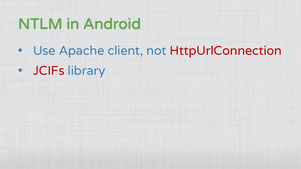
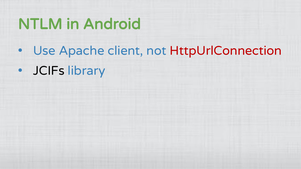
JCIFs colour: red -> black (49, 71)
